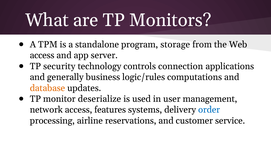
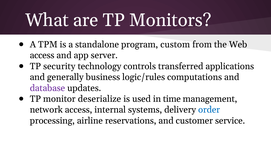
storage: storage -> custom (175, 44)
connection: connection -> transferred (181, 66)
database colour: orange -> purple (47, 88)
user: user -> time (172, 99)
features: features -> internal (110, 109)
